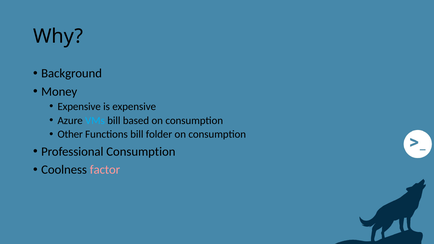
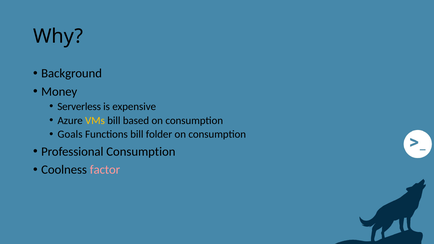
Expensive: Expensive -> Serverless (79, 107)
VMs colour: light blue -> yellow (95, 121)
Other: Other -> Goals (70, 134)
